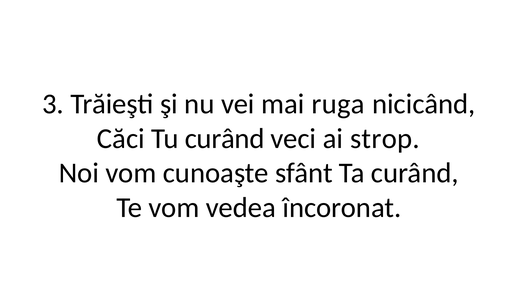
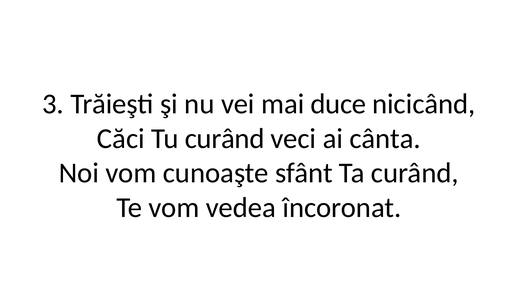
ruga: ruga -> duce (338, 104)
strop: strop -> cânta (385, 138)
